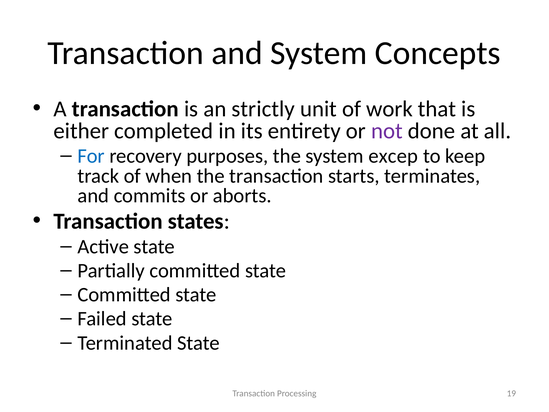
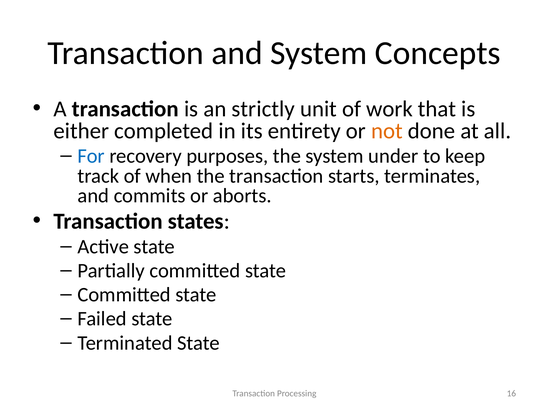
not colour: purple -> orange (387, 131)
excep: excep -> under (393, 156)
19: 19 -> 16 (511, 393)
